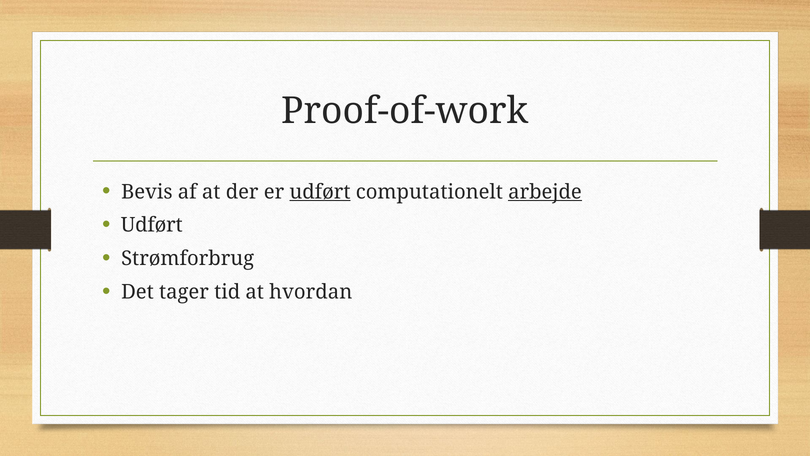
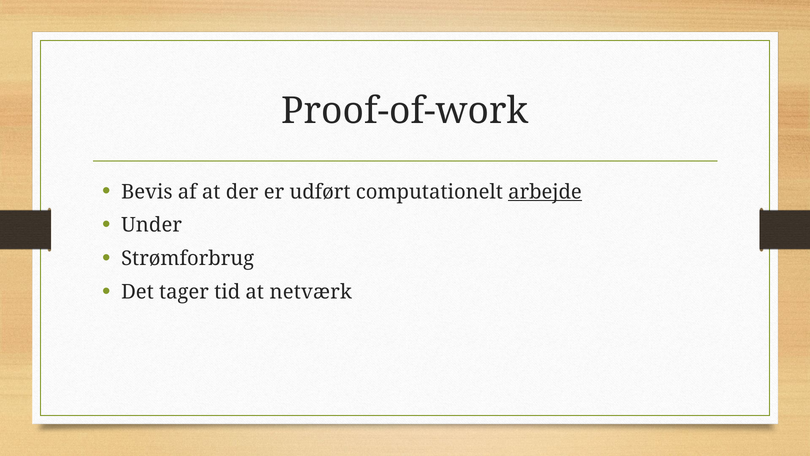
udført underline: present -> none (320, 192)
Udført: Udført -> Under (152, 225)
hvordan: hvordan -> netværk (311, 292)
